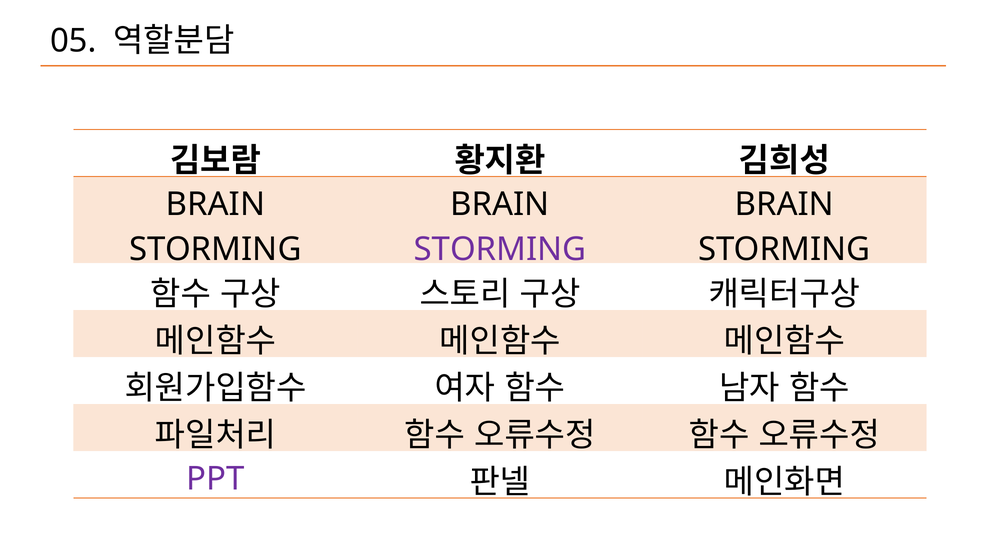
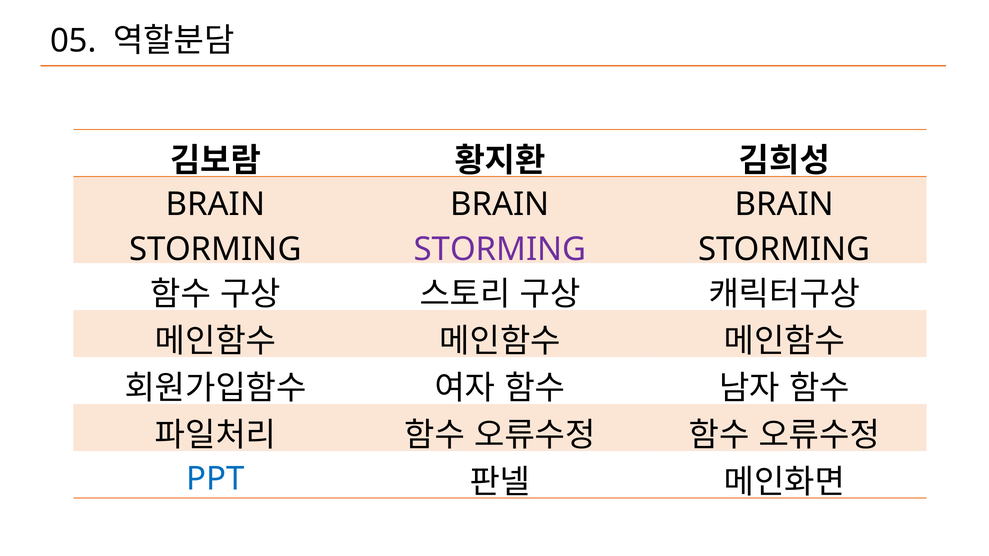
PPT colour: purple -> blue (216, 479)
